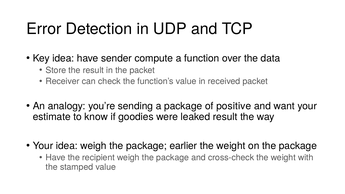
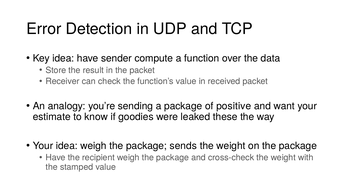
leaked result: result -> these (225, 117)
earlier: earlier -> sends (183, 146)
